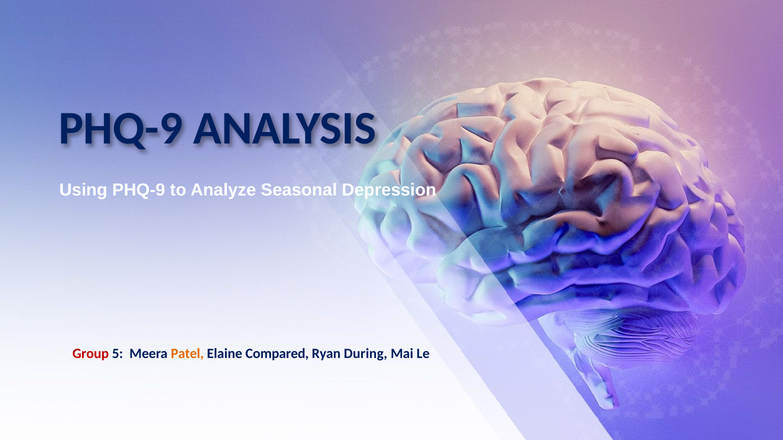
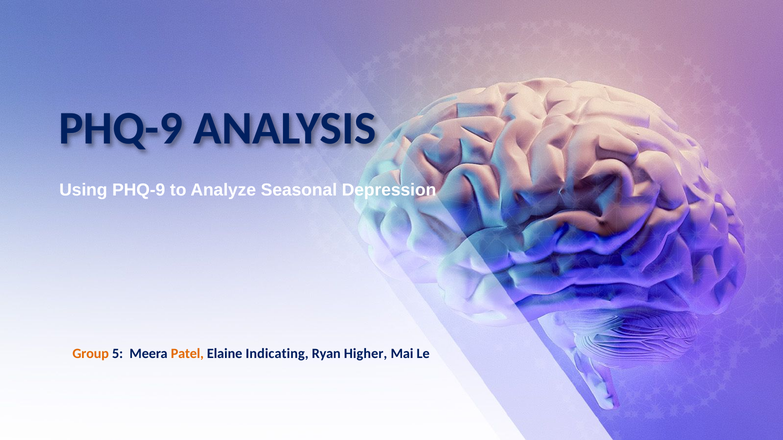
Group colour: red -> orange (91, 354)
Compared: Compared -> Indicating (277, 354)
During: During -> Higher (366, 354)
